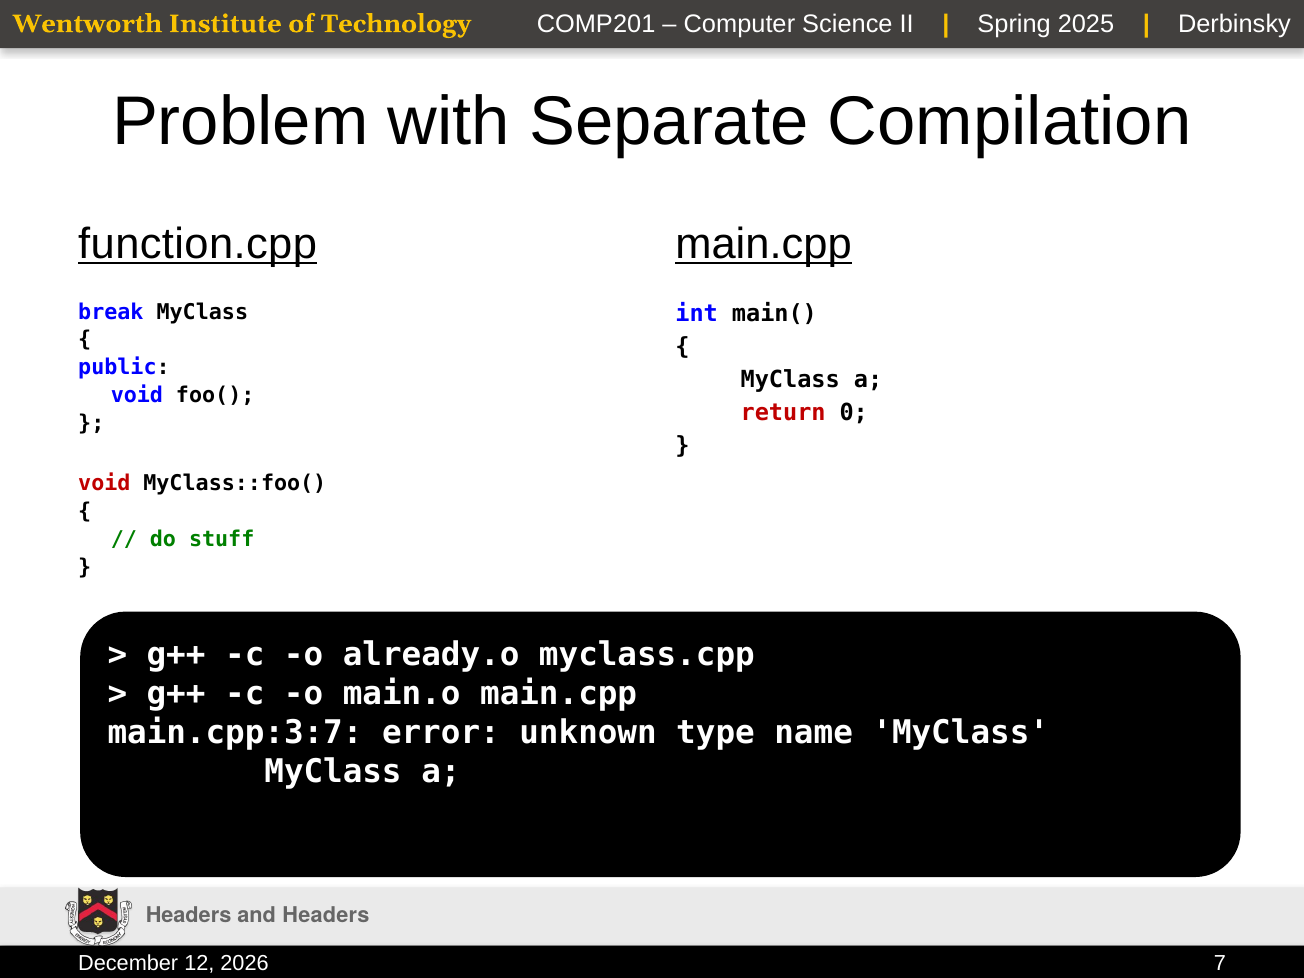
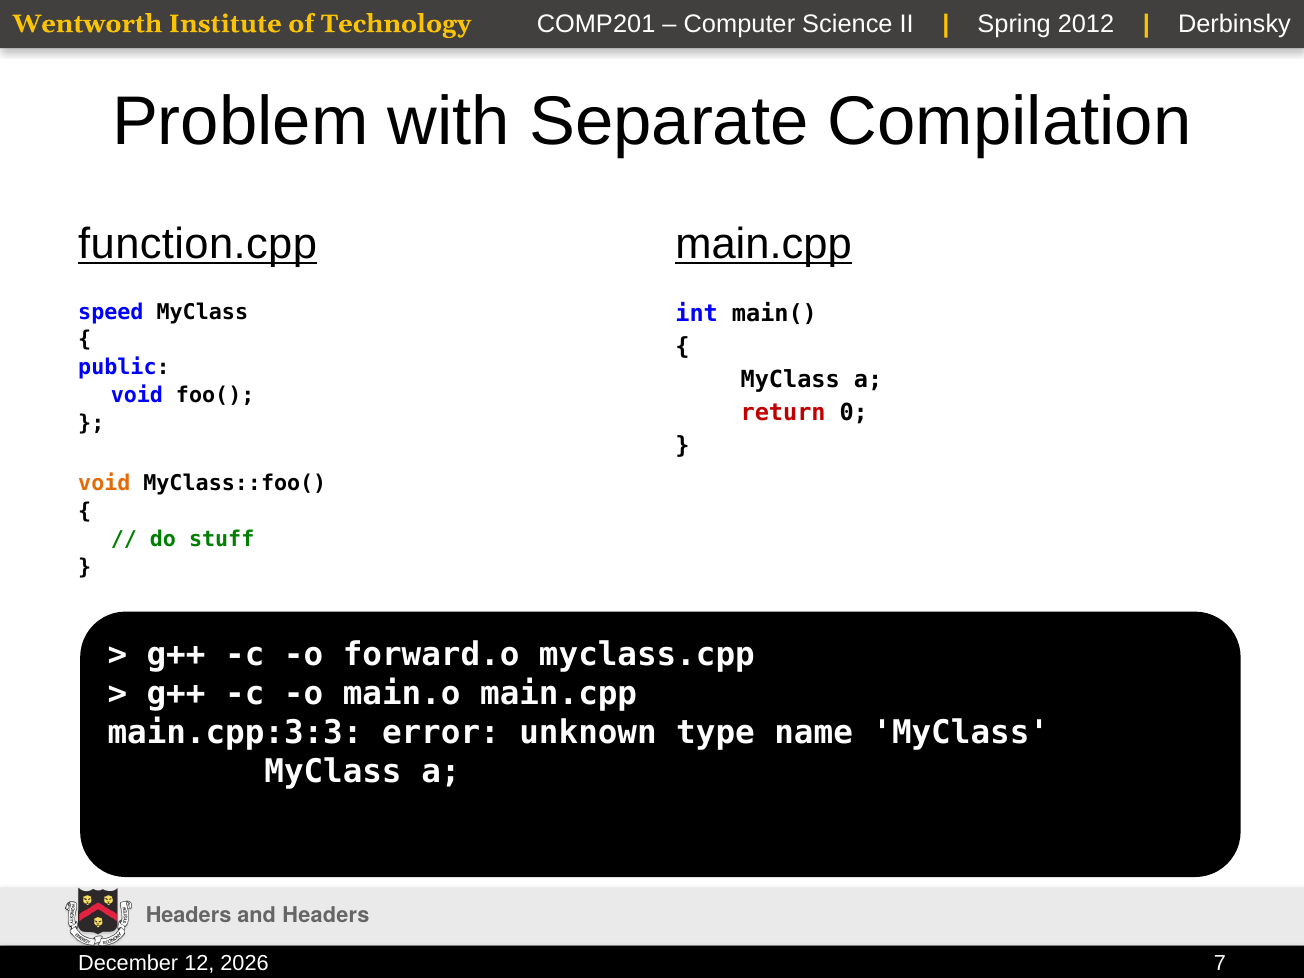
2025: 2025 -> 2012 (1086, 24)
break: break -> speed (111, 312)
void colour: red -> orange (104, 484)
already.o: already.o -> forward.o (431, 654)
main.cpp:3:7: main.cpp:3:7 -> main.cpp:3:3 (235, 733)
